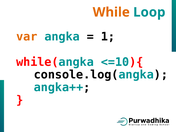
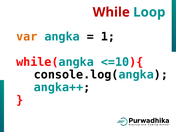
While colour: orange -> red (111, 12)
